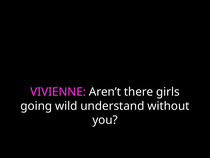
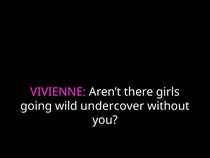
understand: understand -> undercover (112, 106)
